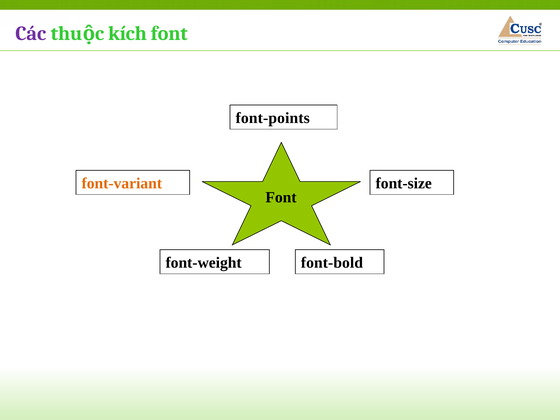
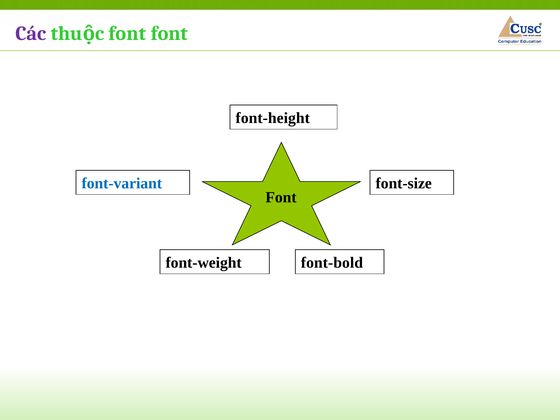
kích: kích -> font (127, 33)
font-points: font-points -> font-height (273, 118)
font-variant colour: orange -> blue (122, 184)
